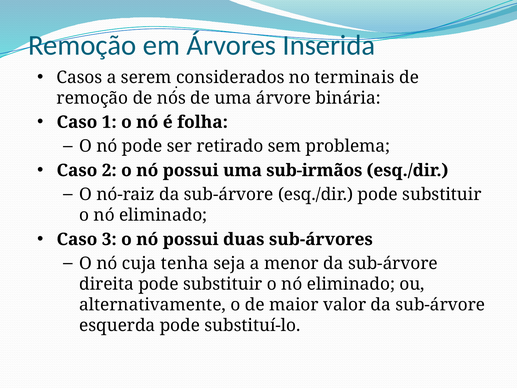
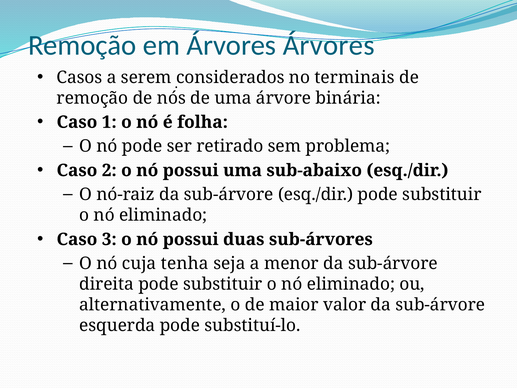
Árvores Inserida: Inserida -> Árvores (329, 45)
sub-irmãos: sub-irmãos -> sub-abaixo (314, 170)
